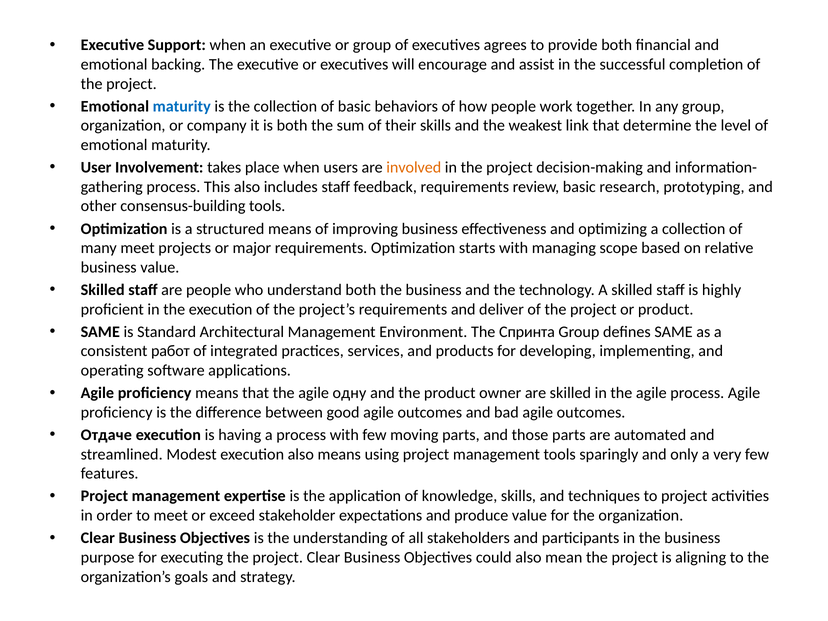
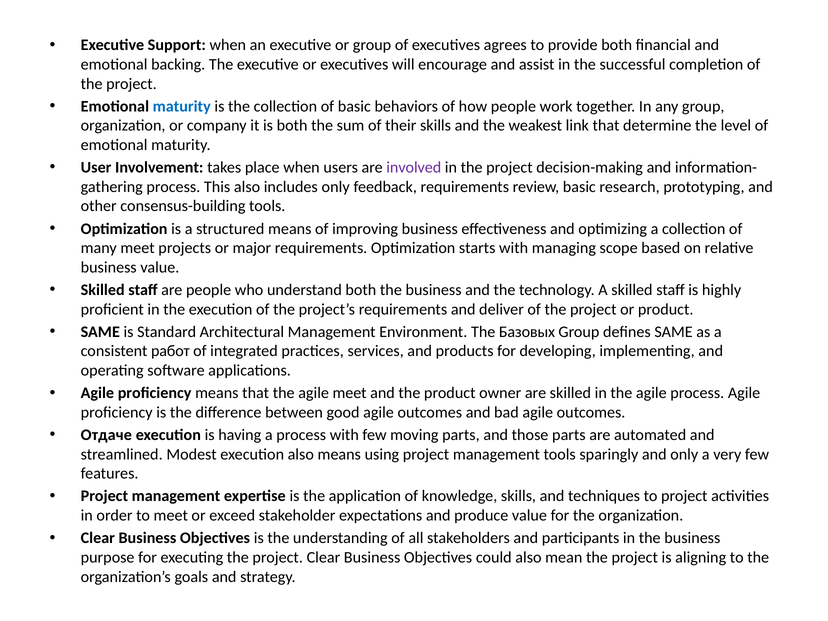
involved colour: orange -> purple (414, 167)
includes staff: staff -> only (336, 187)
Спринта: Спринта -> Базовых (527, 332)
agile одну: одну -> meet (350, 393)
